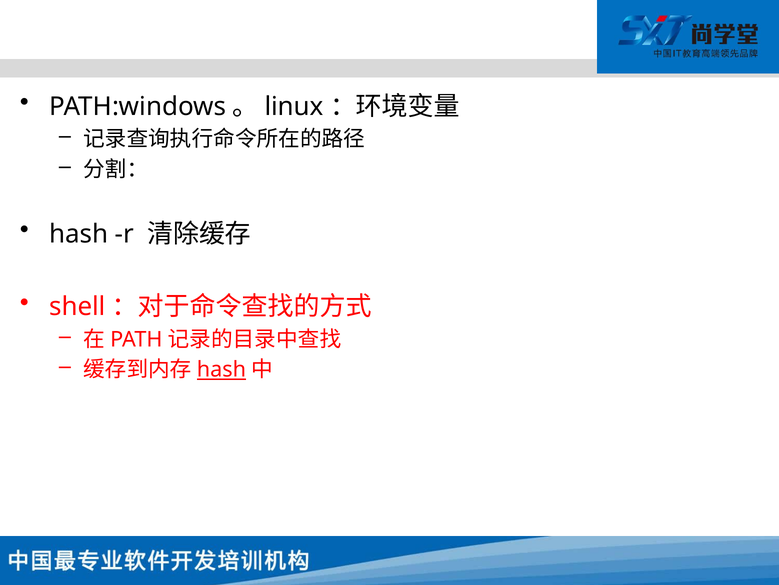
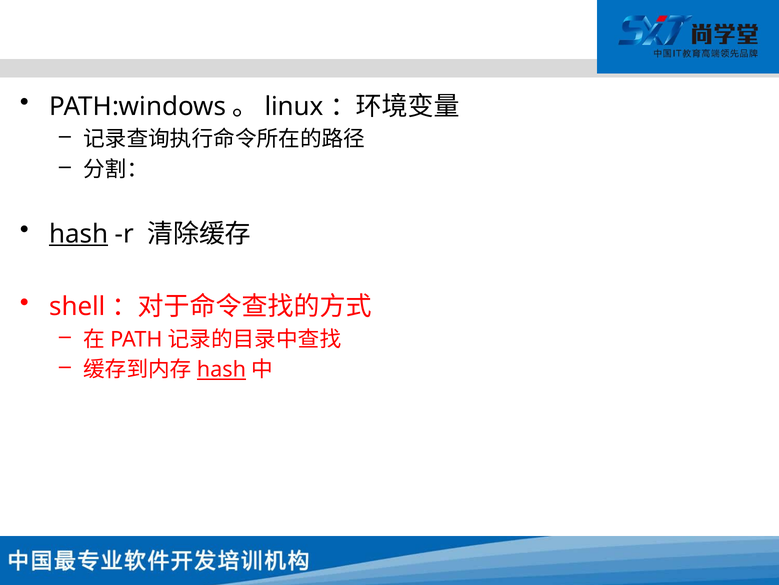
hash underline: none -> present (79, 234)
